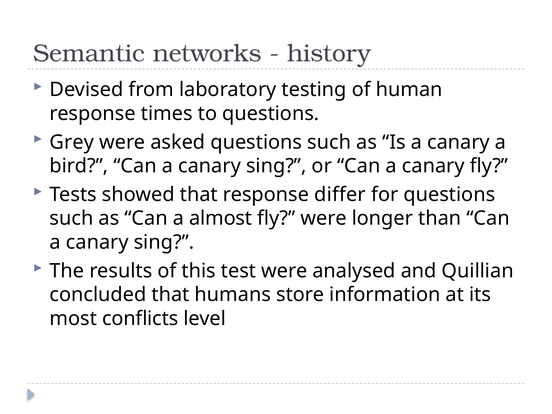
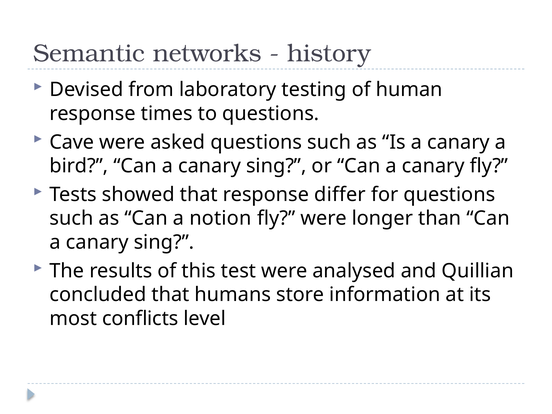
Grey: Grey -> Cave (72, 142)
almost: almost -> notion (220, 218)
